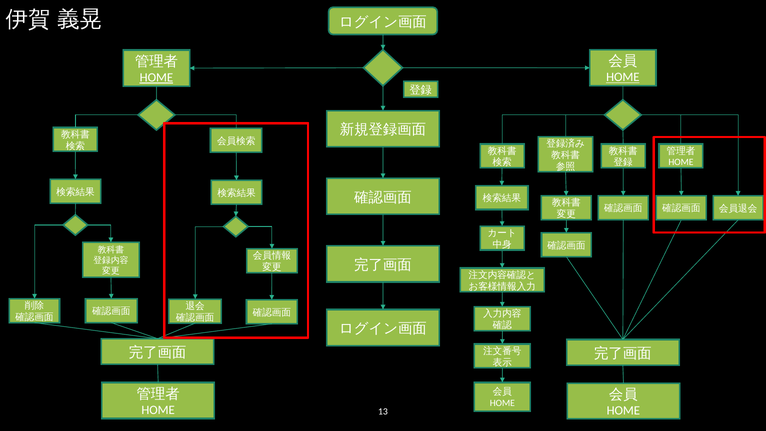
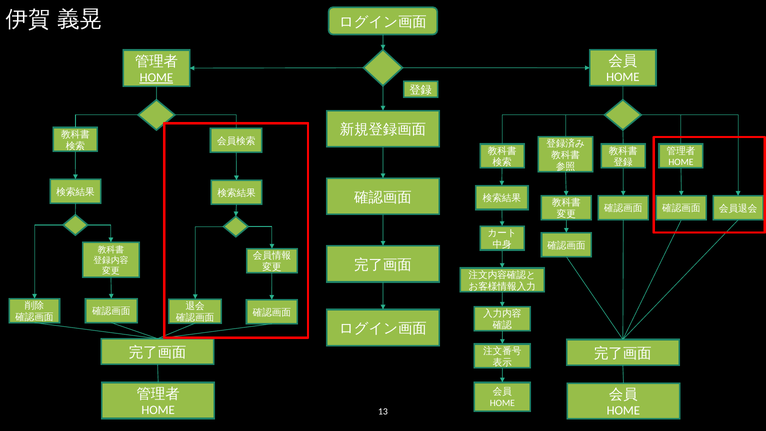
HOME underline: present -> none (623, 77)
